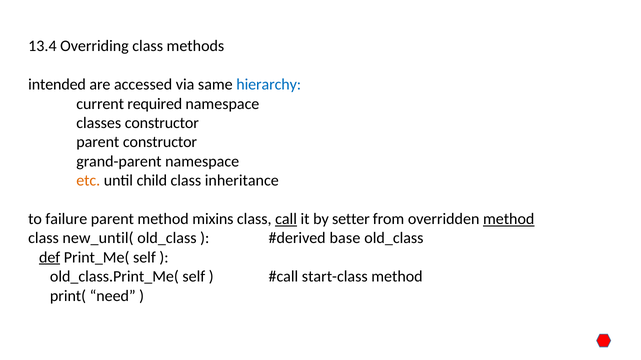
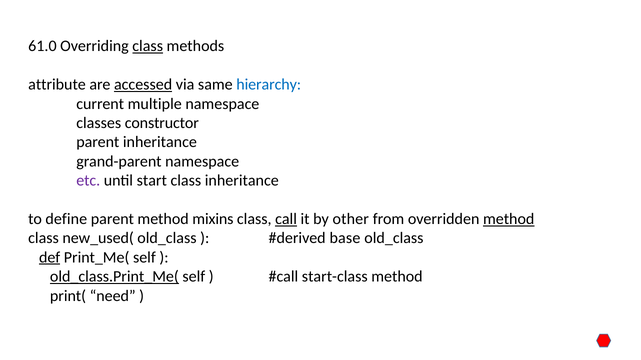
13.4: 13.4 -> 61.0 (42, 46)
class underline: none -> present (148, 46)
intended: intended -> attribute (57, 85)
accessed underline: none -> present (143, 85)
required: required -> multiple (155, 104)
parent constructor: constructor -> inheritance (160, 142)
etc colour: orange -> purple (88, 181)
child: child -> start (152, 181)
failure: failure -> define (66, 219)
setter: setter -> other (351, 219)
new_until(: new_until( -> new_used( (98, 239)
old_class.Print_Me( underline: none -> present (114, 277)
